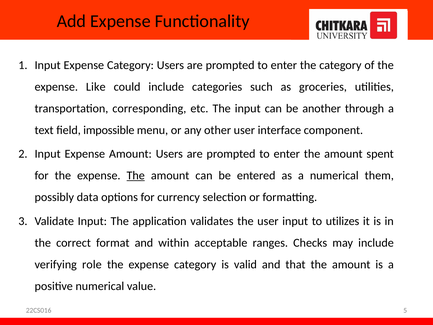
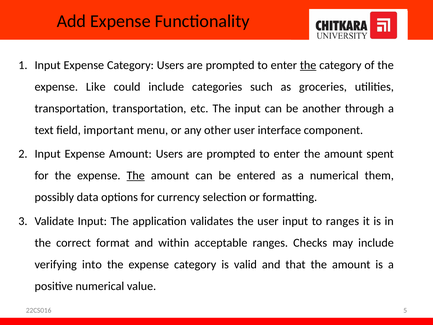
the underline: none -> present (308, 65)
transportation corresponding: corresponding -> transportation (149, 108)
impossible: impossible -> important (109, 130)
to utilizes: utilizes -> ranges (342, 221)
role: role -> into (92, 264)
